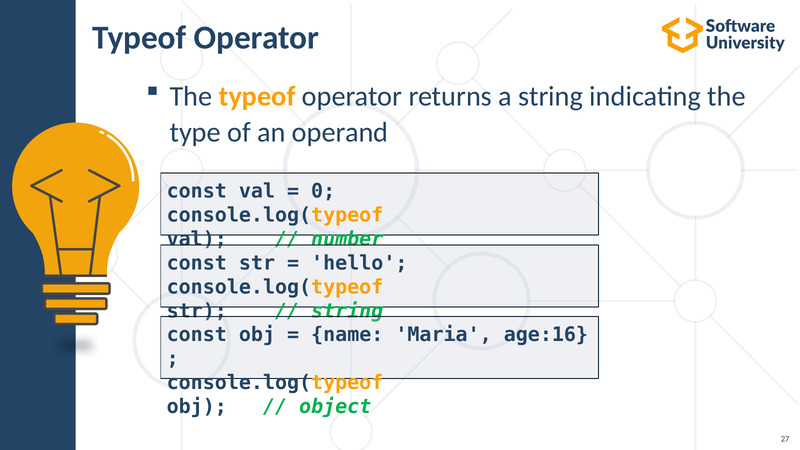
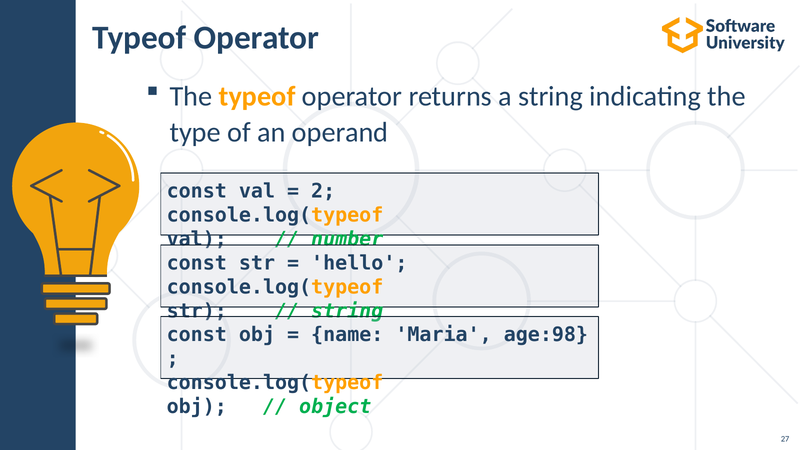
0: 0 -> 2 (323, 191)
age:16: age:16 -> age:98 (546, 335)
